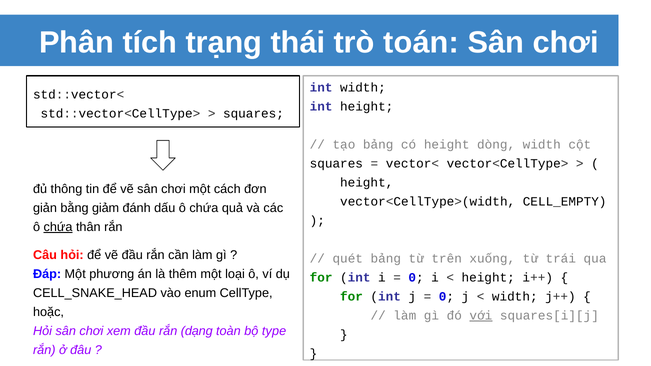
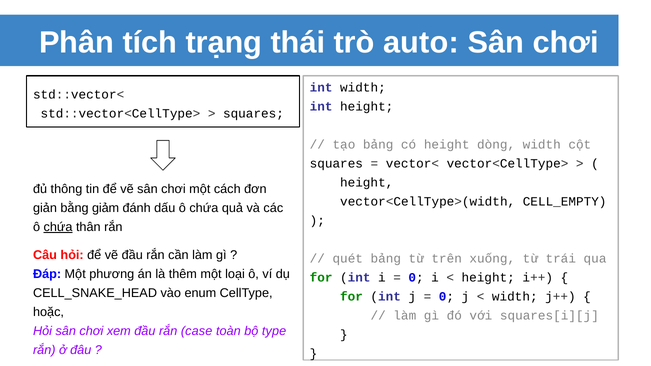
toán: toán -> auto (421, 43)
với underline: present -> none (481, 316)
dạng: dạng -> case (197, 331)
